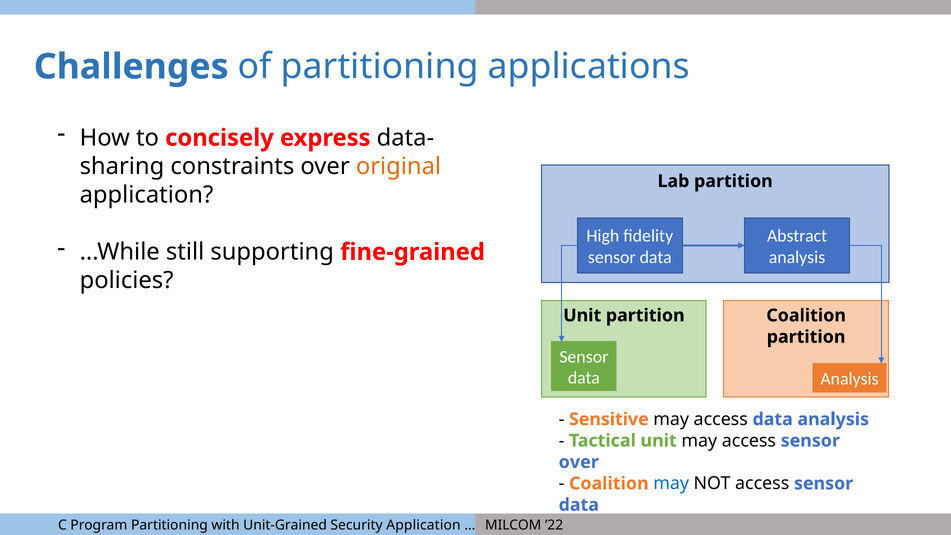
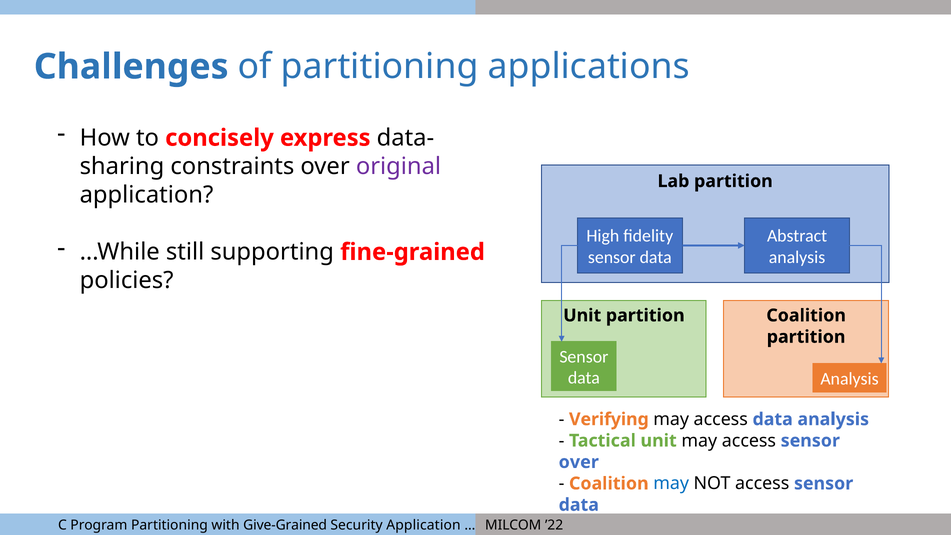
original colour: orange -> purple (399, 166)
Sensitive: Sensitive -> Verifying (609, 419)
Unit-Grained: Unit-Grained -> Give-Grained (285, 525)
